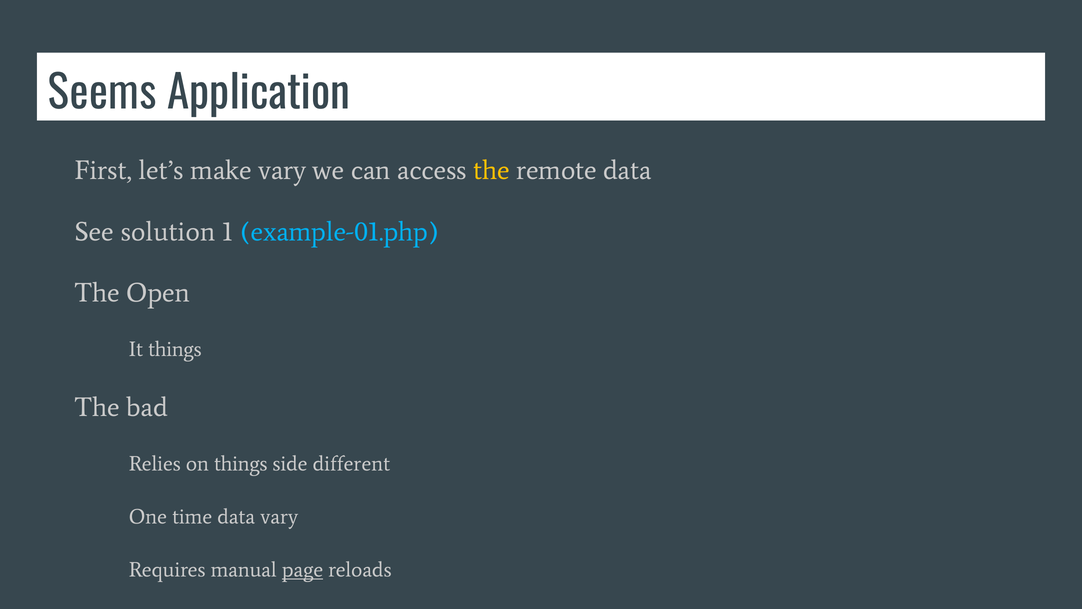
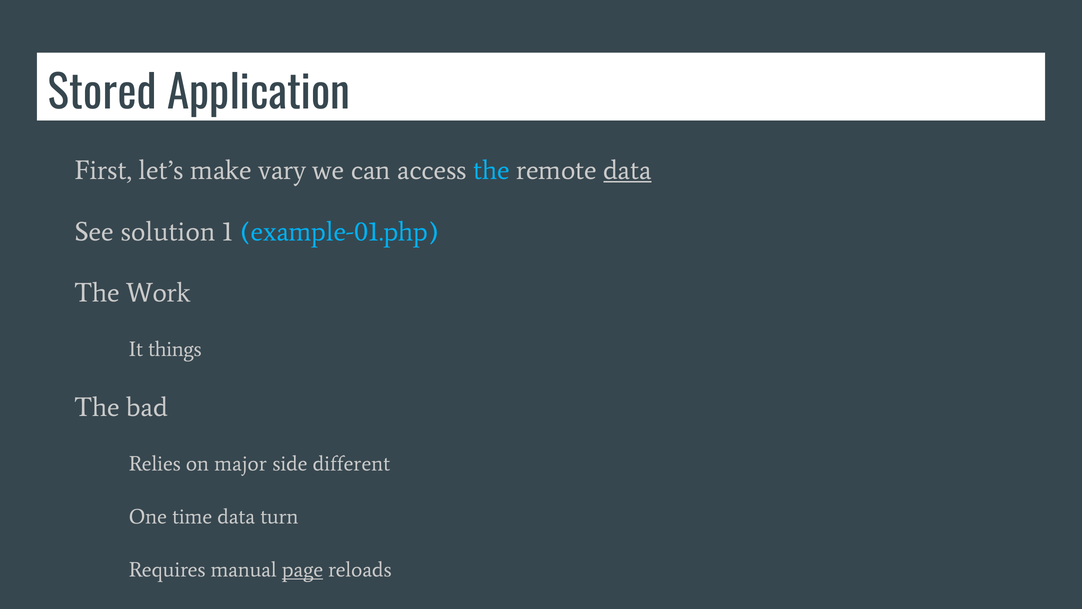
Seems: Seems -> Stored (102, 94)
the colour: yellow -> light blue (492, 170)
data underline: none -> present (627, 170)
Open: Open -> Work (158, 293)
on things: things -> major (241, 463)
data vary: vary -> turn (279, 516)
